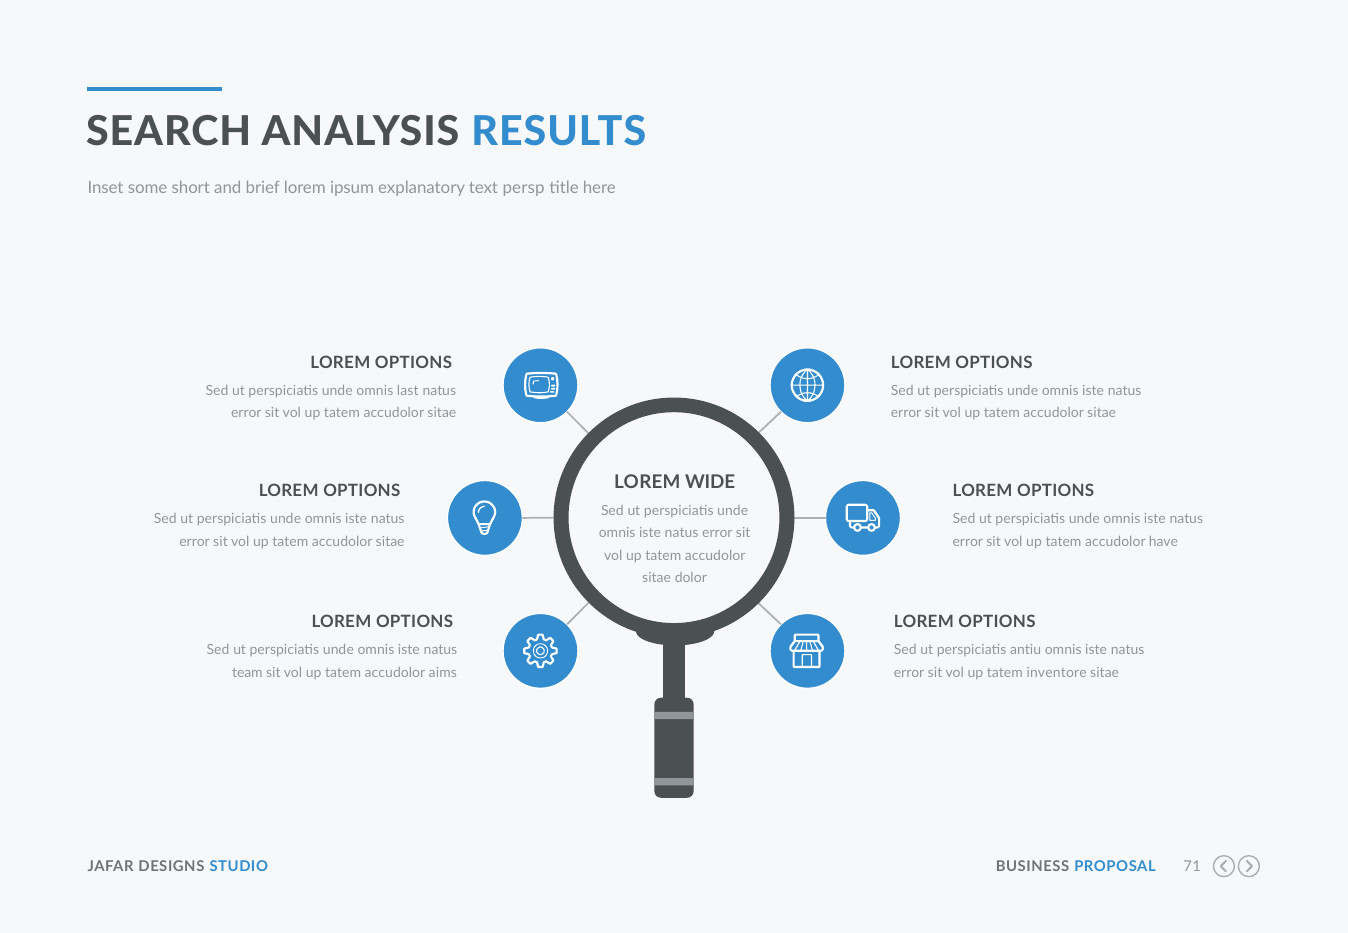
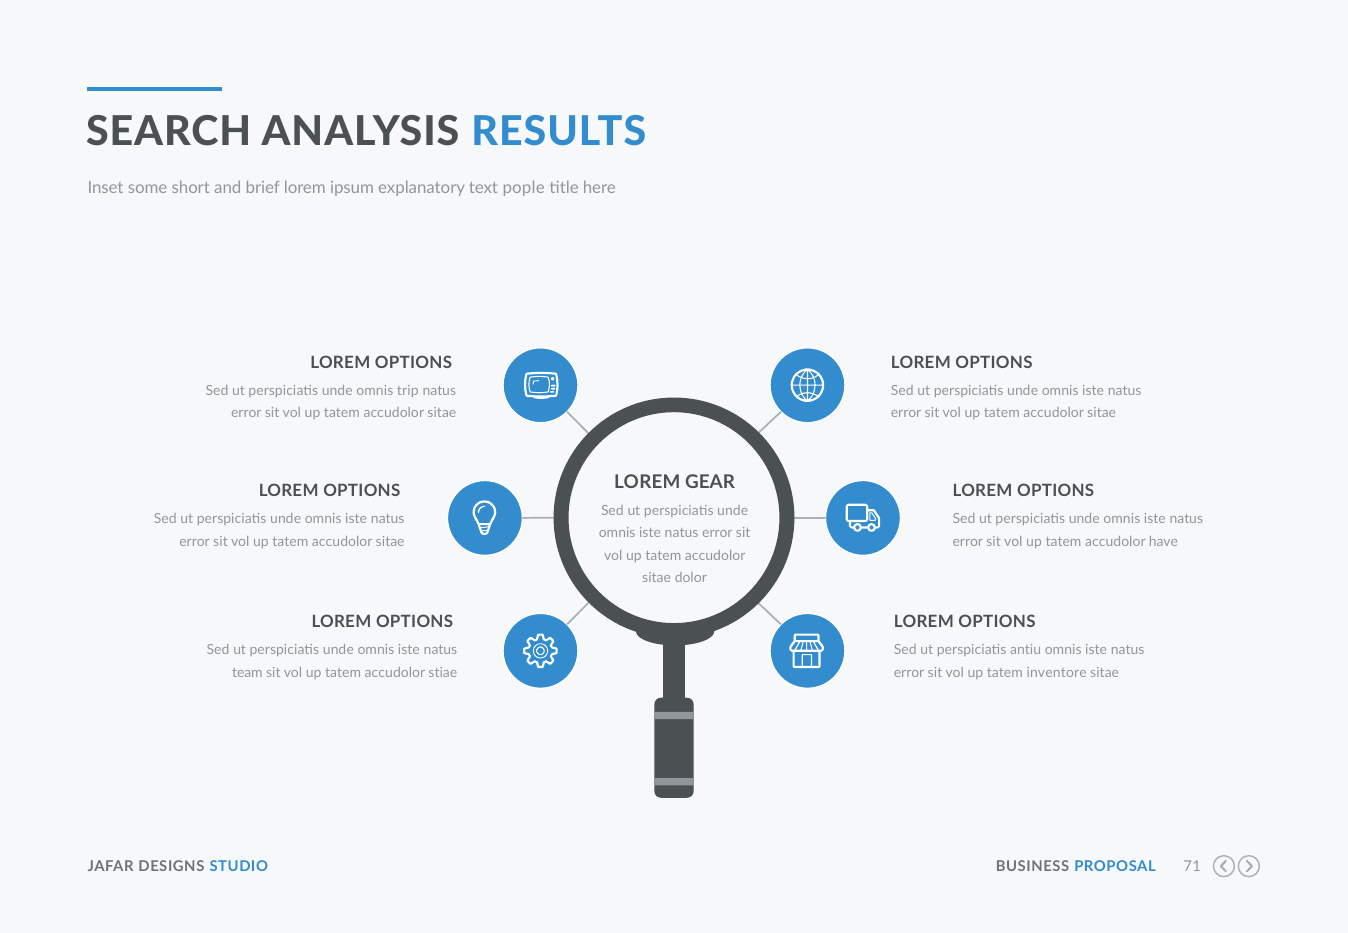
persp: persp -> pople (524, 188)
last: last -> trip (408, 391)
WIDE: WIDE -> GEAR (710, 483)
aims: aims -> stiae (443, 673)
